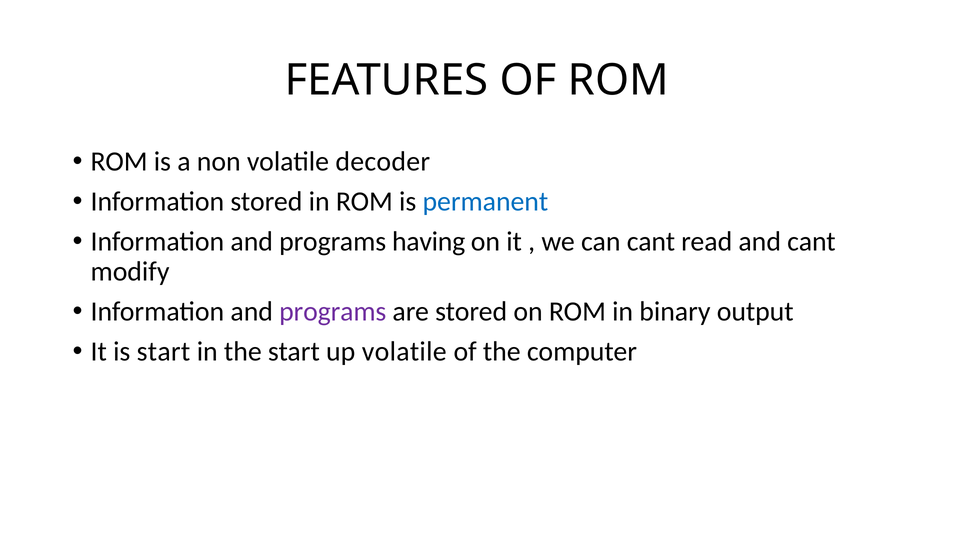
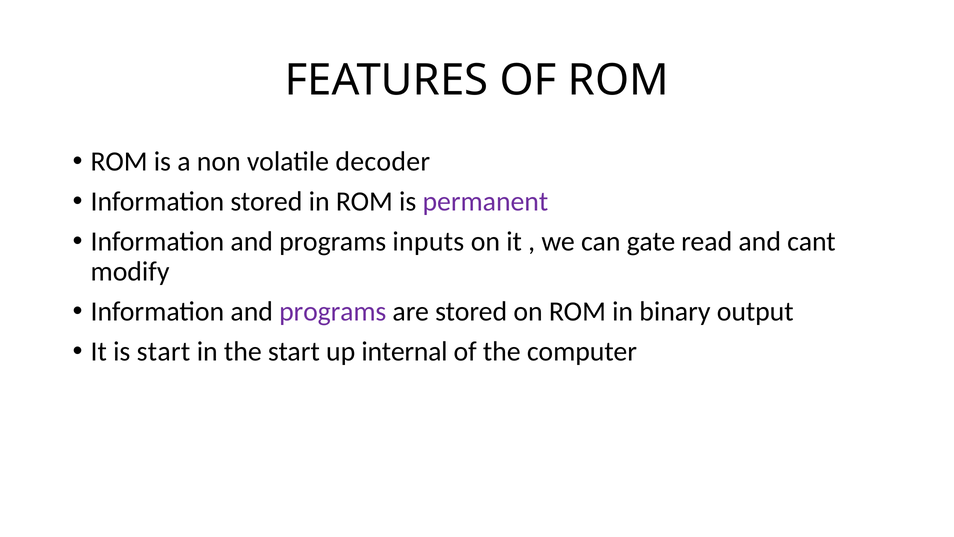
permanent colour: blue -> purple (485, 201)
having: having -> inputs (428, 241)
can cant: cant -> gate (651, 241)
up volatile: volatile -> internal (405, 351)
